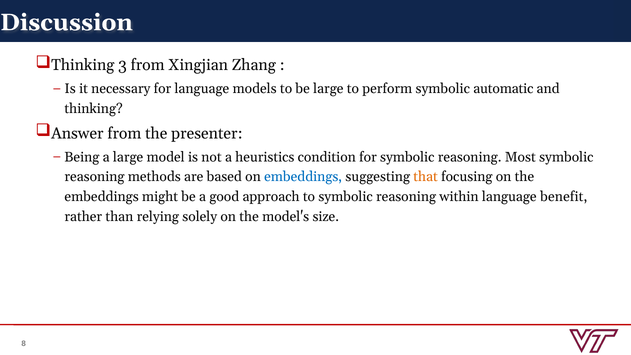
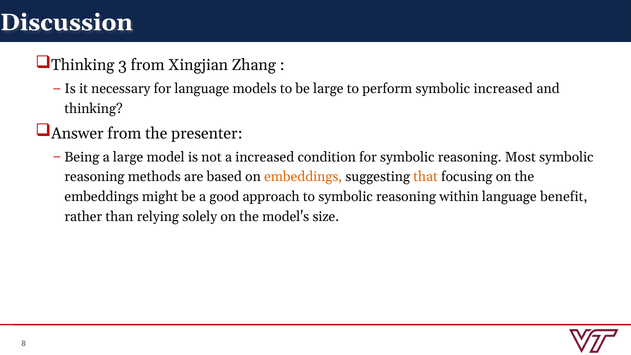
symbolic automatic: automatic -> increased (503, 89)
a heuristics: heuristics -> increased (265, 157)
embeddings colour: blue -> orange (303, 177)
